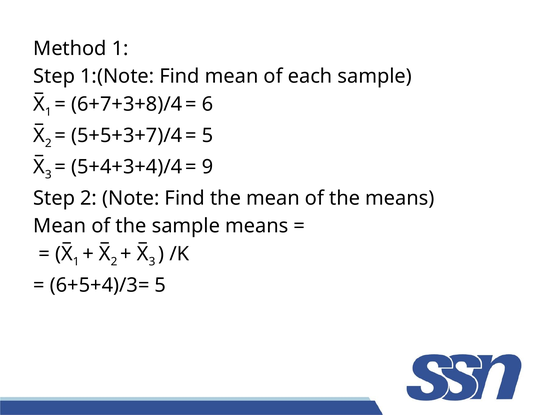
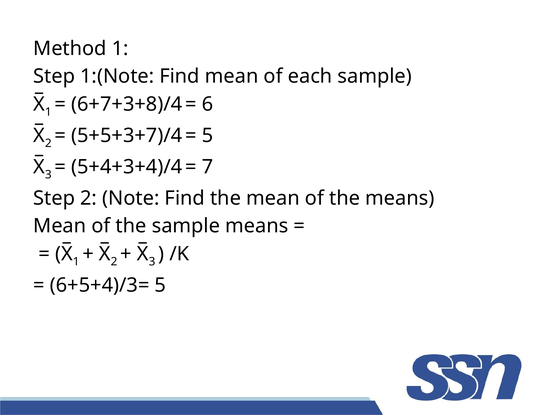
9: 9 -> 7 (208, 167)
